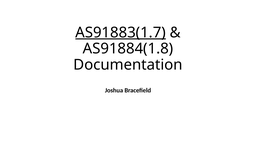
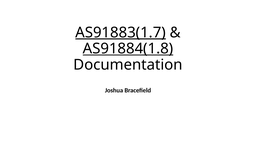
AS91884(1.8 underline: none -> present (128, 49)
